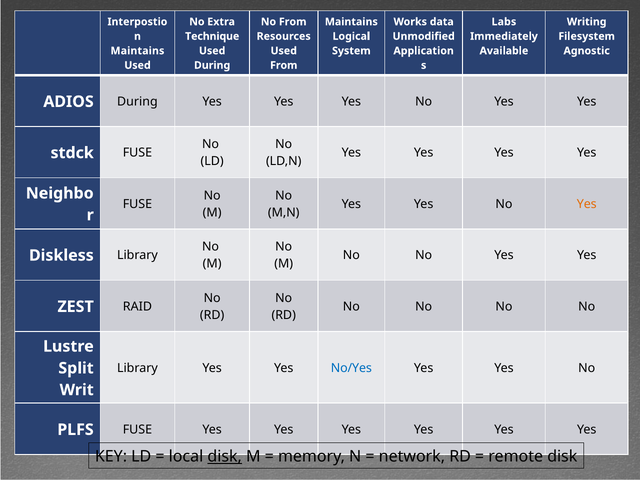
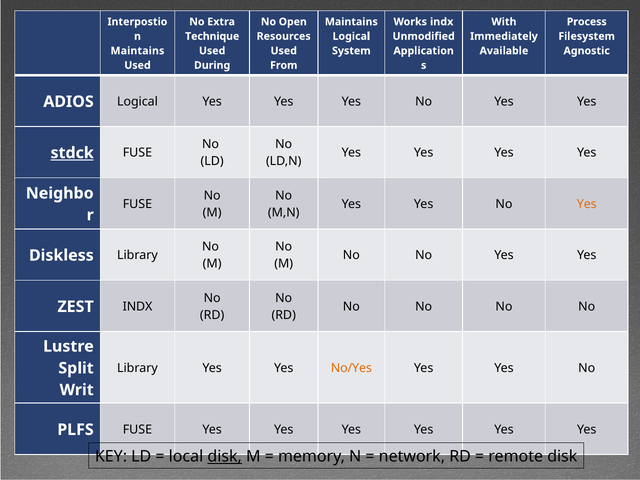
No From: From -> Open (293, 22)
Works data: data -> indx (442, 22)
Labs: Labs -> With (504, 22)
Writing: Writing -> Process (587, 22)
ADIOS During: During -> Logical (137, 101)
stdck underline: none -> present (72, 153)
ZEST RAID: RAID -> INDX (138, 306)
No/Yes colour: blue -> orange (351, 368)
